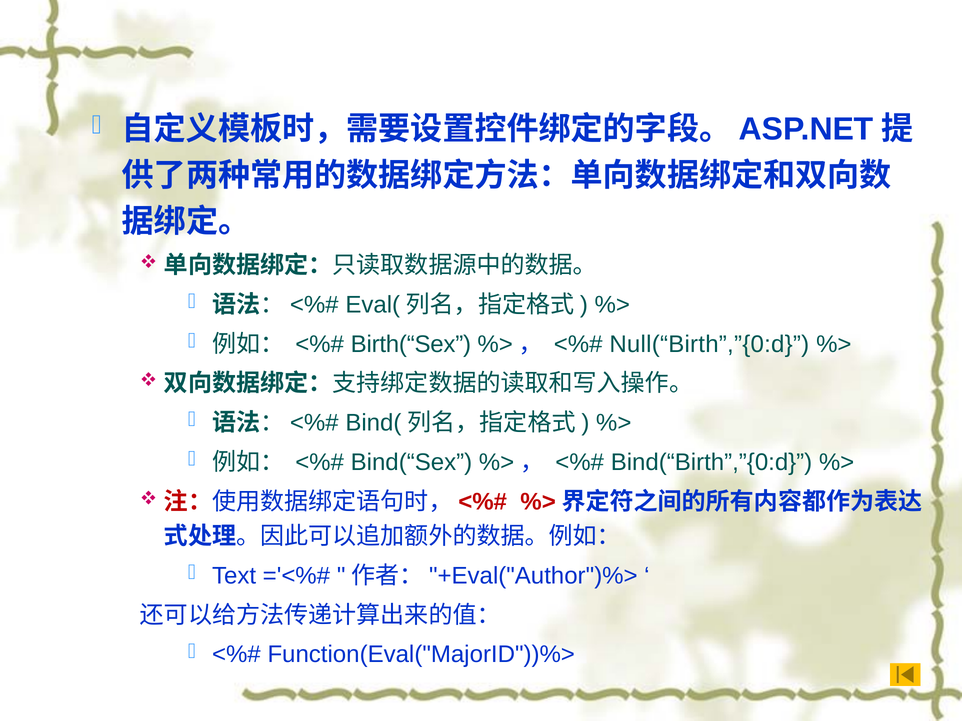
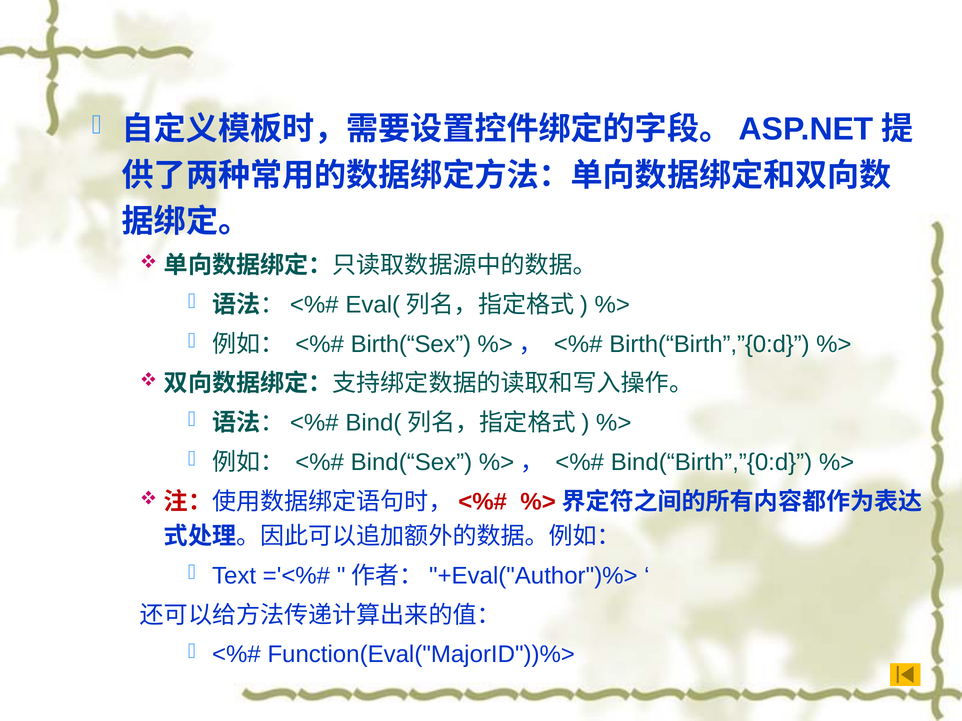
Null(“Birth”,”{0:d: Null(“Birth”,”{0:d -> Birth(“Birth”,”{0:d (709, 344)
